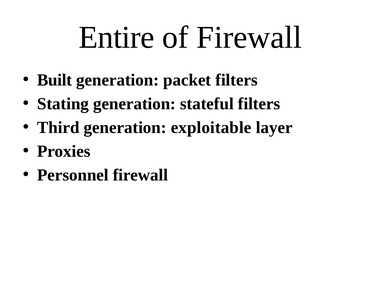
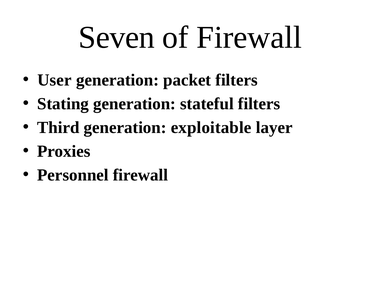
Entire: Entire -> Seven (117, 37)
Built: Built -> User (54, 80)
